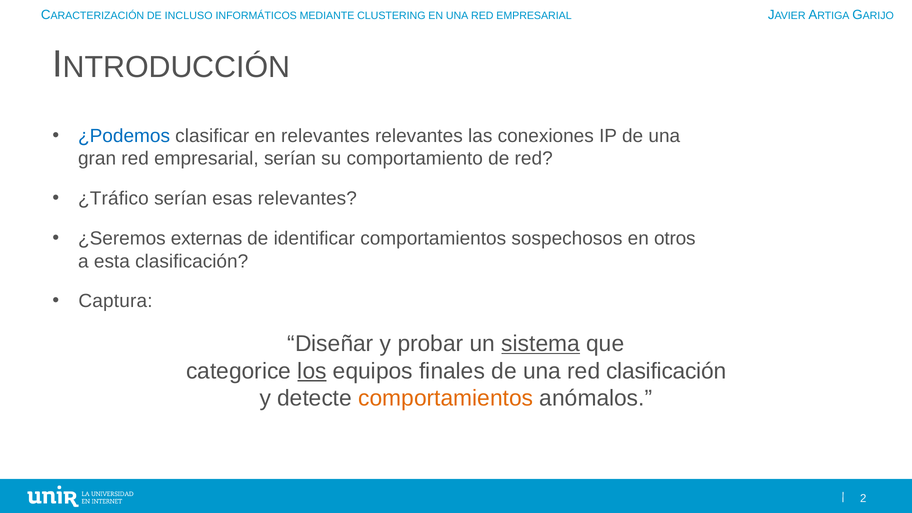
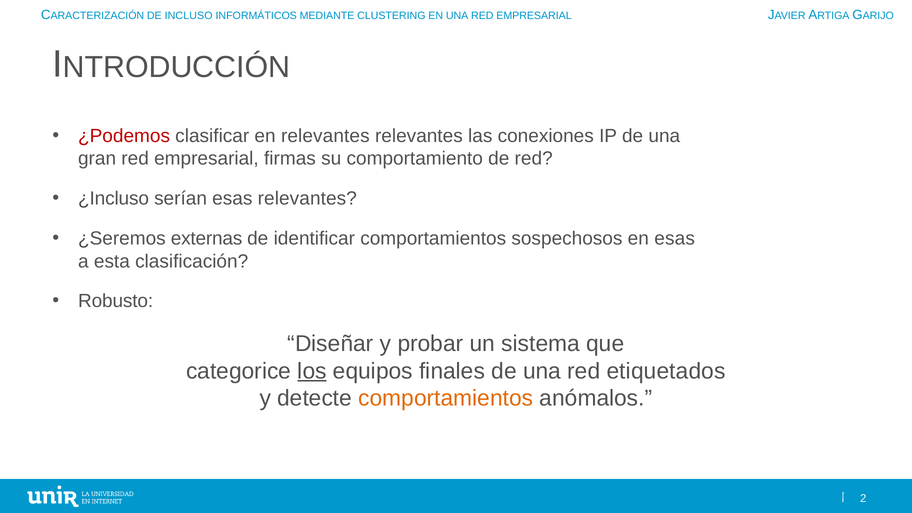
¿Podemos colour: blue -> red (124, 136)
empresarial serían: serían -> firmas (290, 159)
¿Tráfico: ¿Tráfico -> ¿Incluso (114, 199)
en otros: otros -> esas (675, 238)
Captura: Captura -> Robusto (116, 301)
sistema underline: present -> none (541, 344)
red clasificación: clasificación -> etiquetados (666, 371)
